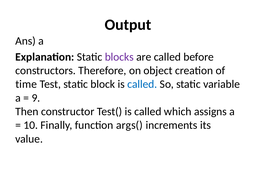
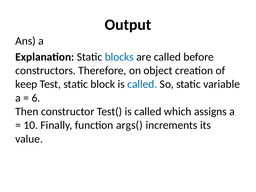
blocks colour: purple -> blue (119, 57)
time: time -> keep (26, 84)
9: 9 -> 6 (36, 98)
